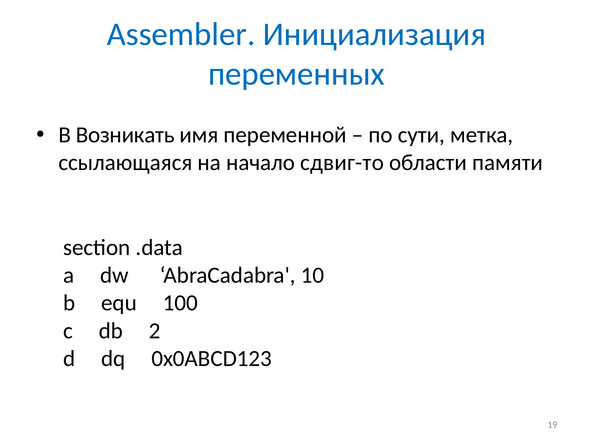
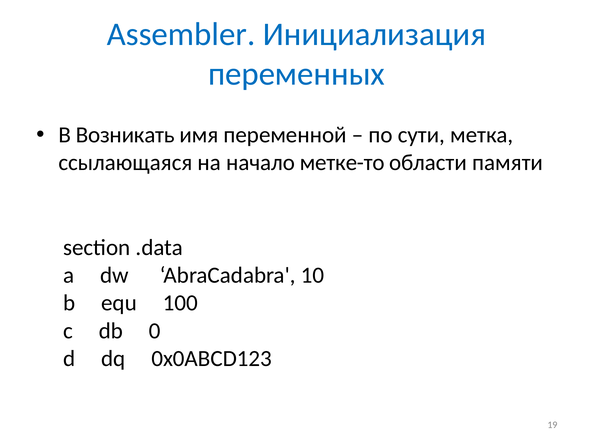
сдвиг-то: сдвиг-то -> метке-то (342, 163)
2: 2 -> 0 (155, 331)
